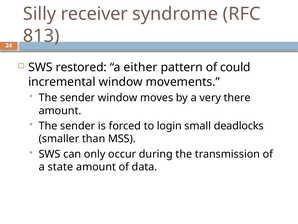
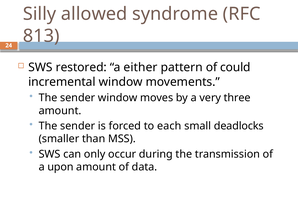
receiver: receiver -> allowed (94, 14)
there: there -> three (237, 98)
login: login -> each (169, 126)
state: state -> upon (60, 167)
